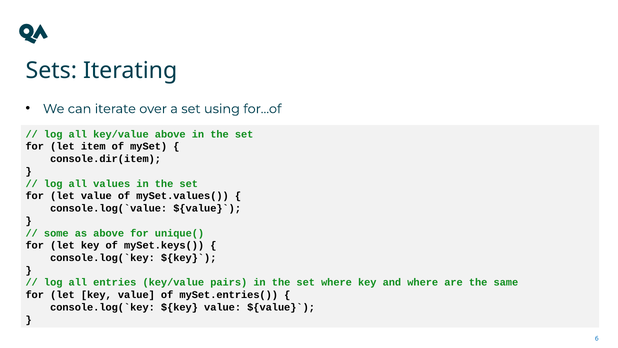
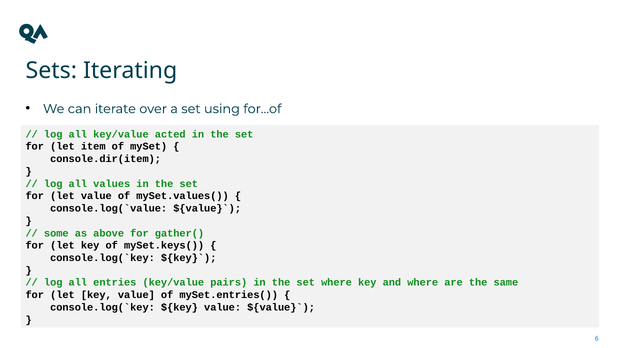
key/value above: above -> acted (170, 134)
unique(: unique( -> gather( (179, 233)
